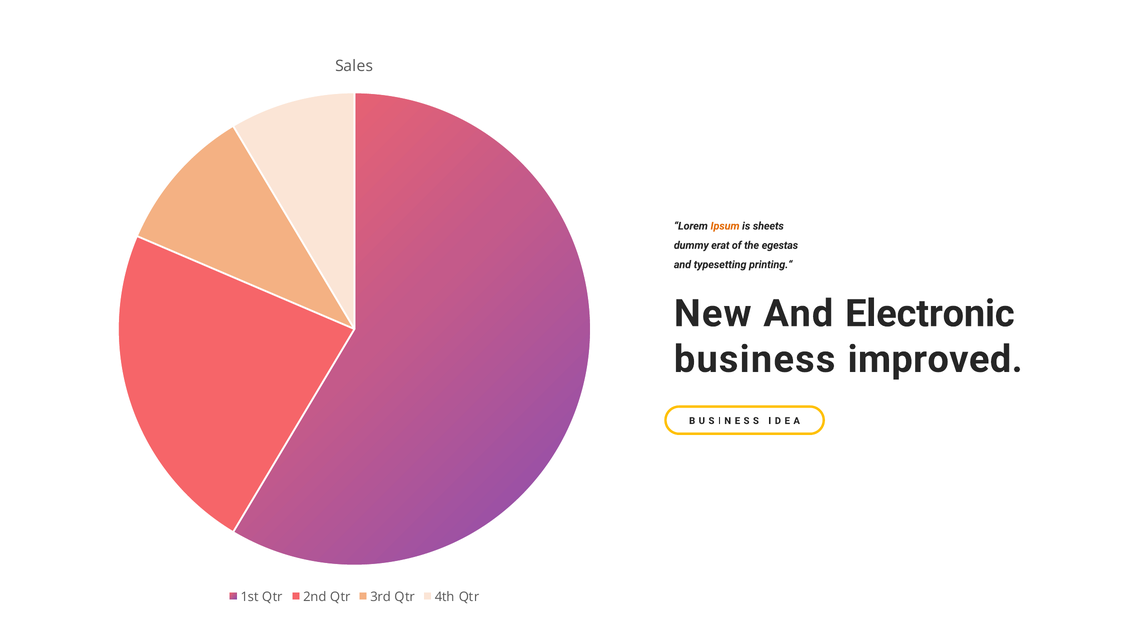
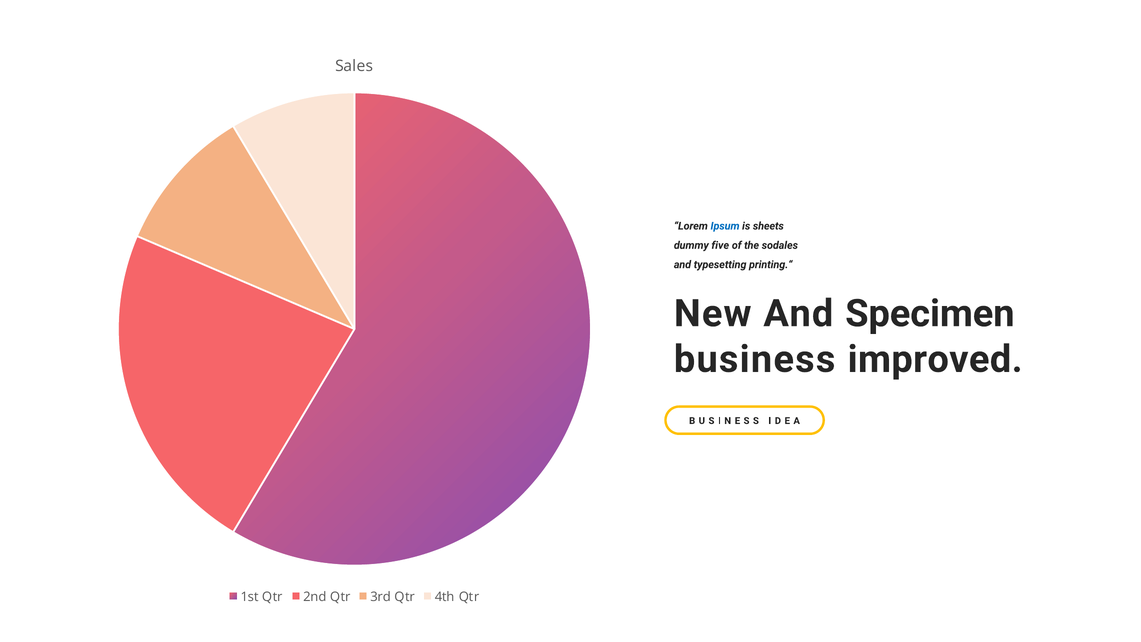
Ipsum colour: orange -> blue (725, 226)
erat: erat -> five (720, 245)
egestas: egestas -> sodales (780, 245)
Electronic: Electronic -> Specimen (930, 314)
